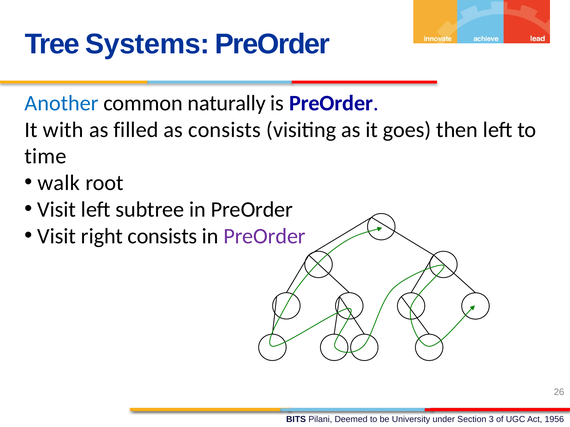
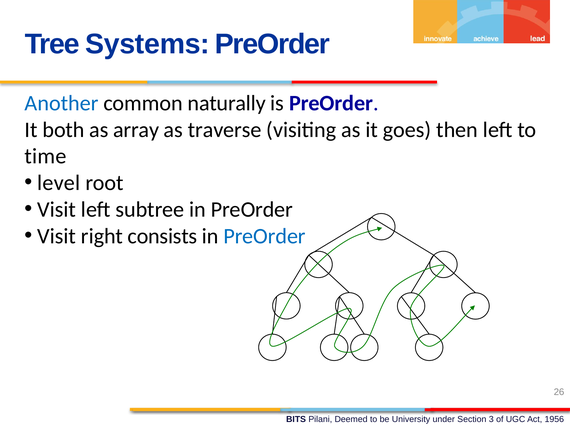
with: with -> both (63, 130)
filled: filled -> array (136, 130)
as consists: consists -> traverse (225, 130)
walk: walk -> level (59, 183)
PreOrder colour: purple -> blue (265, 236)
